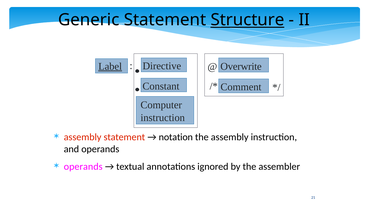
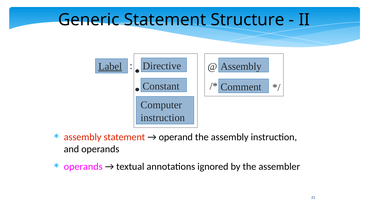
Structure underline: present -> none (247, 20)
Overwrite: Overwrite -> Assembly (241, 67)
notation: notation -> operand (176, 137)
